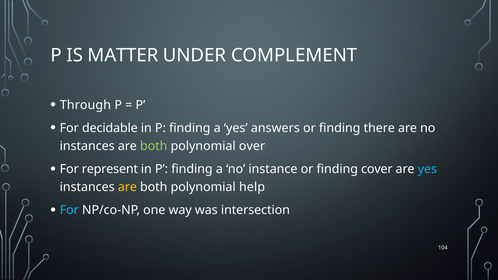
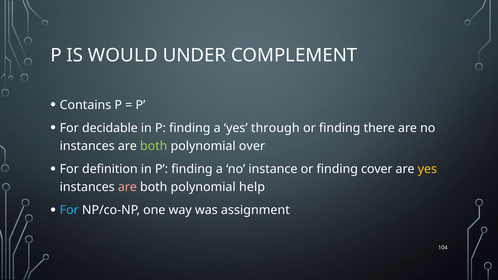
MATTER: MATTER -> WOULD (123, 55)
Through: Through -> Contains (85, 105)
answers: answers -> through (275, 128)
represent: represent -> definition (110, 169)
yes colour: light blue -> yellow (427, 169)
are colour: yellow -> pink (127, 187)
intersection: intersection -> assignment (255, 210)
